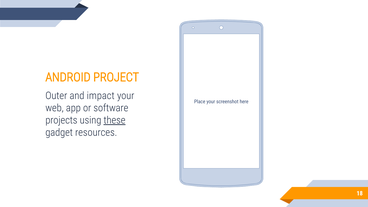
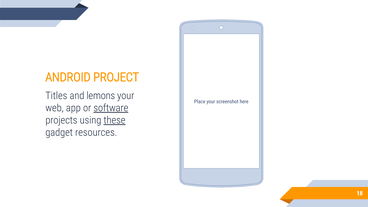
Outer: Outer -> Titles (56, 96)
impact: impact -> lemons (101, 96)
software underline: none -> present (111, 108)
